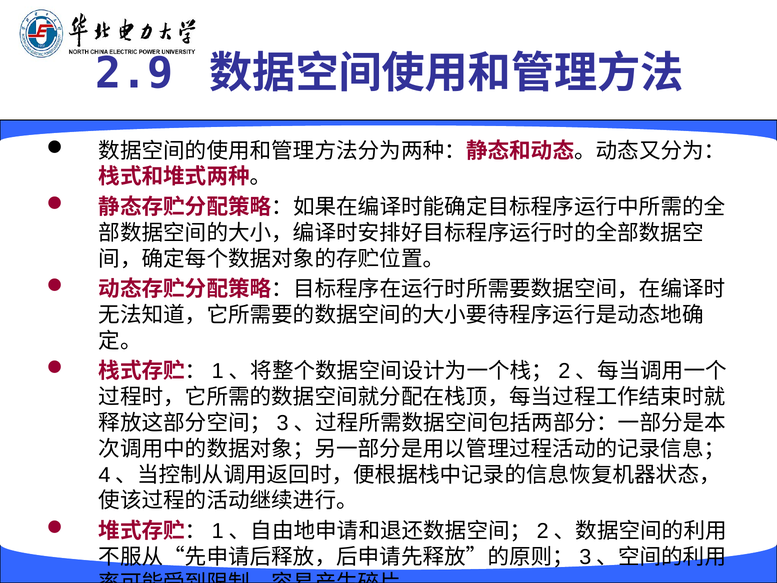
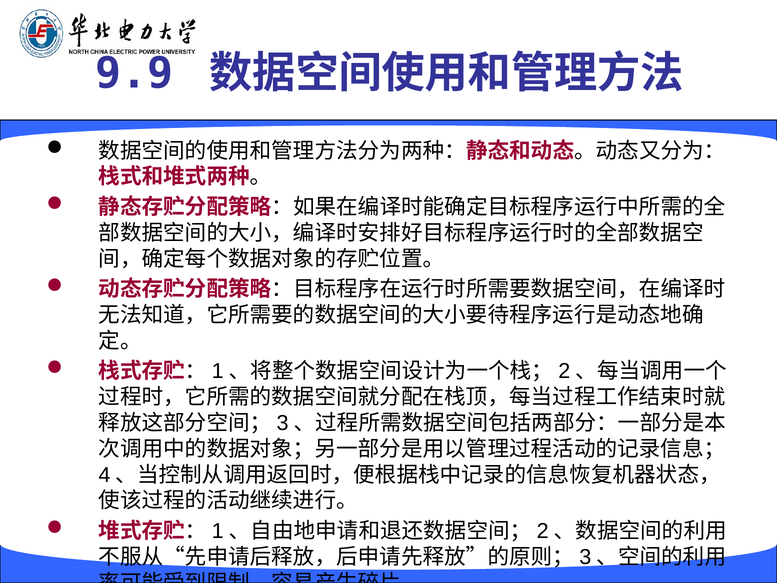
2.9: 2.9 -> 9.9 (134, 74)
